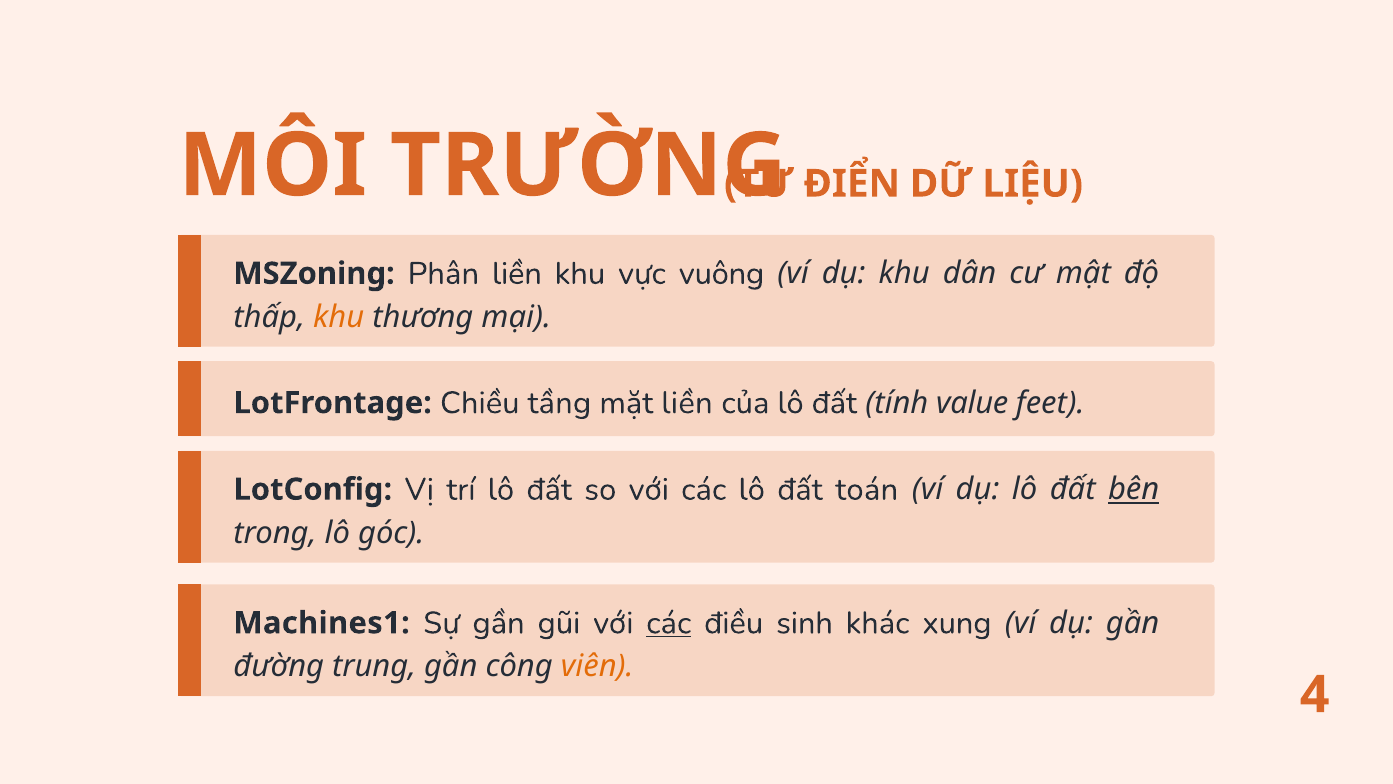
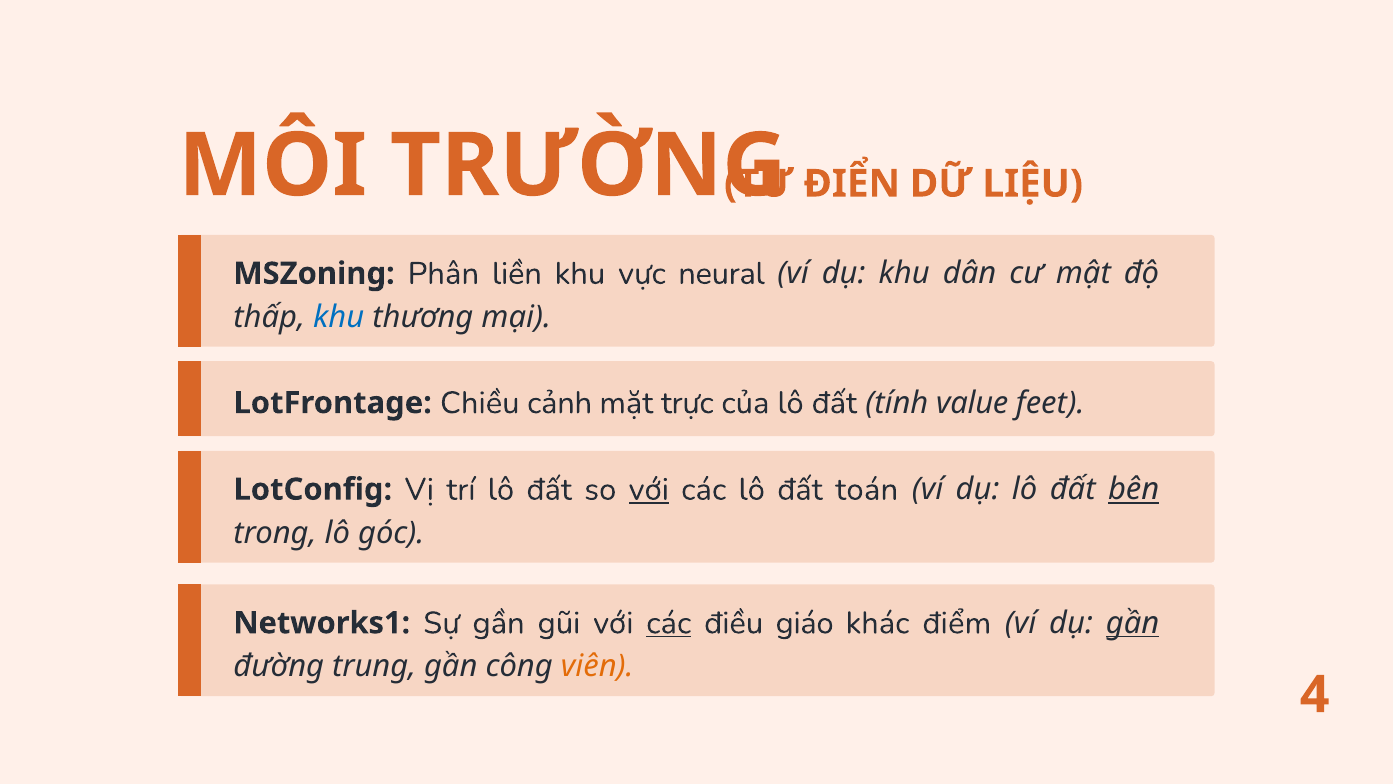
vuông: vuông -> neural (721, 273)
khu colour: orange -> blue (339, 317)
tầng: tầng -> cảnh (560, 403)
mặt liền: liền -> trực (687, 403)
với underline: none -> present (649, 489)
Machines1: Machines1 -> Networks1 (322, 623)
sinh: sinh -> giáo (805, 623)
xung: xung -> điểm (957, 623)
gần underline: none -> present (1133, 623)
